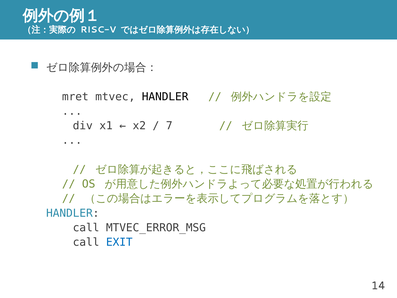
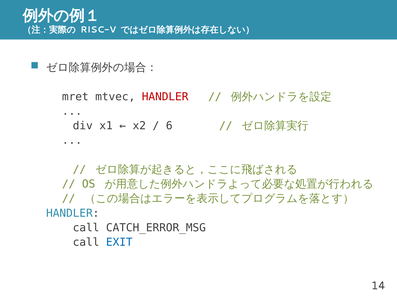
HANDLER colour: black -> red (165, 97)
7: 7 -> 6 (169, 126)
MTVEC_ERROR_MSG: MTVEC_ERROR_MSG -> CATCH_ERROR_MSG (156, 227)
